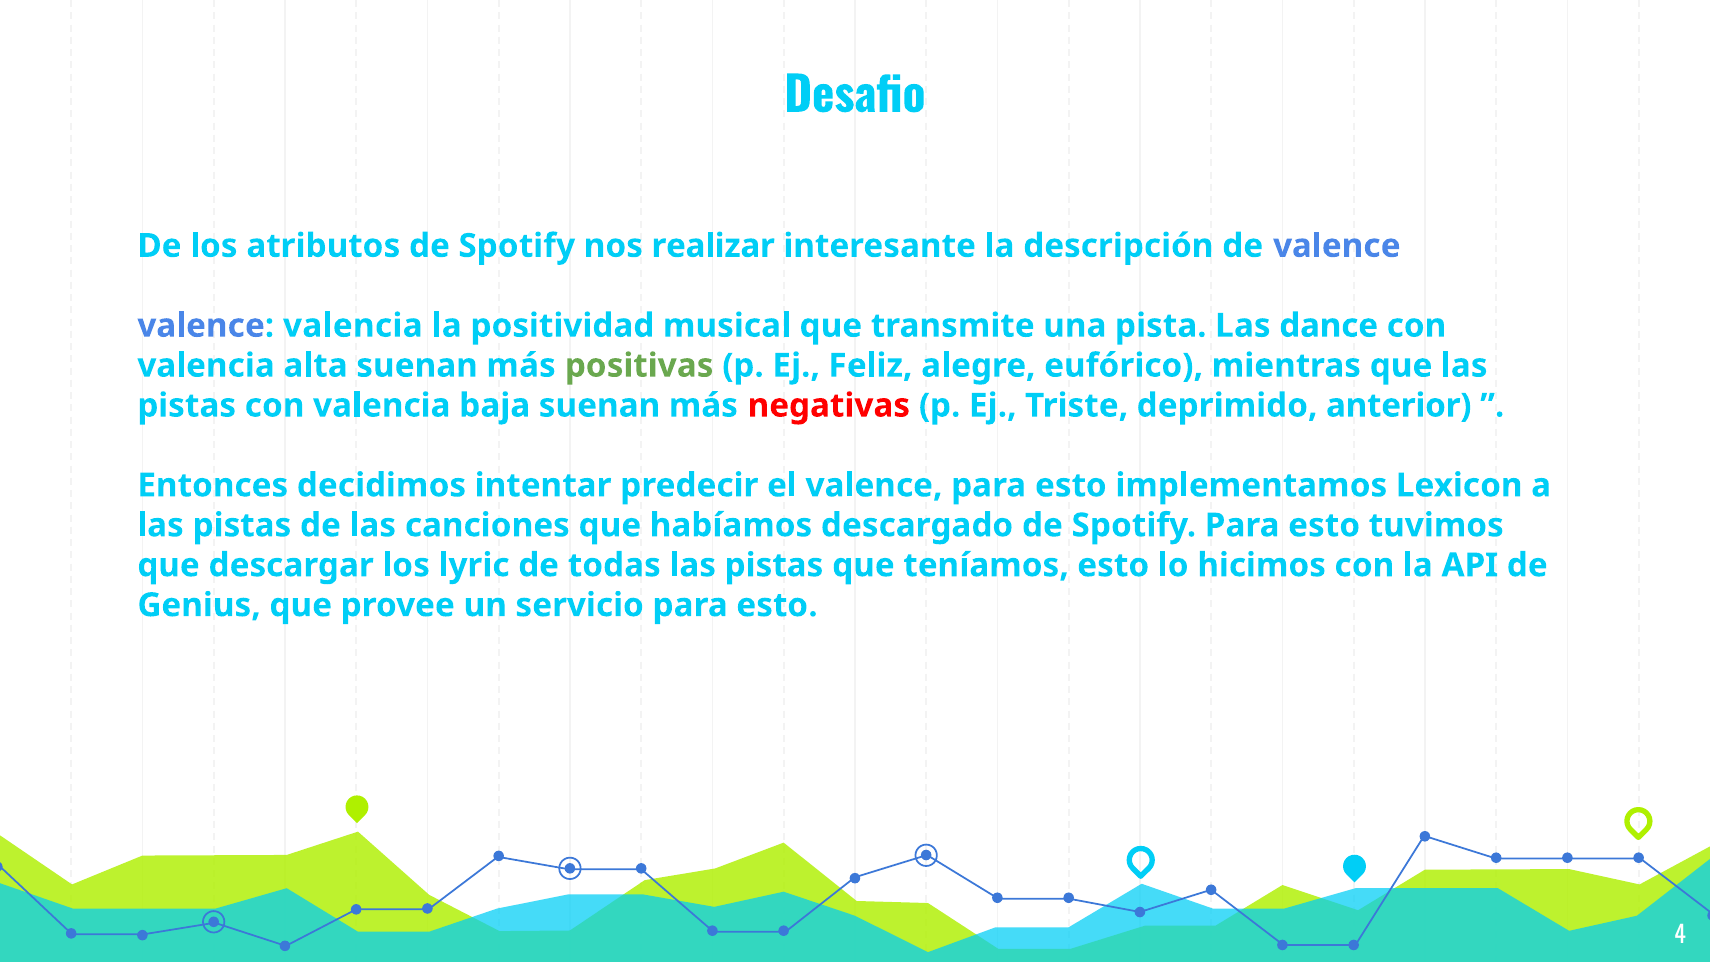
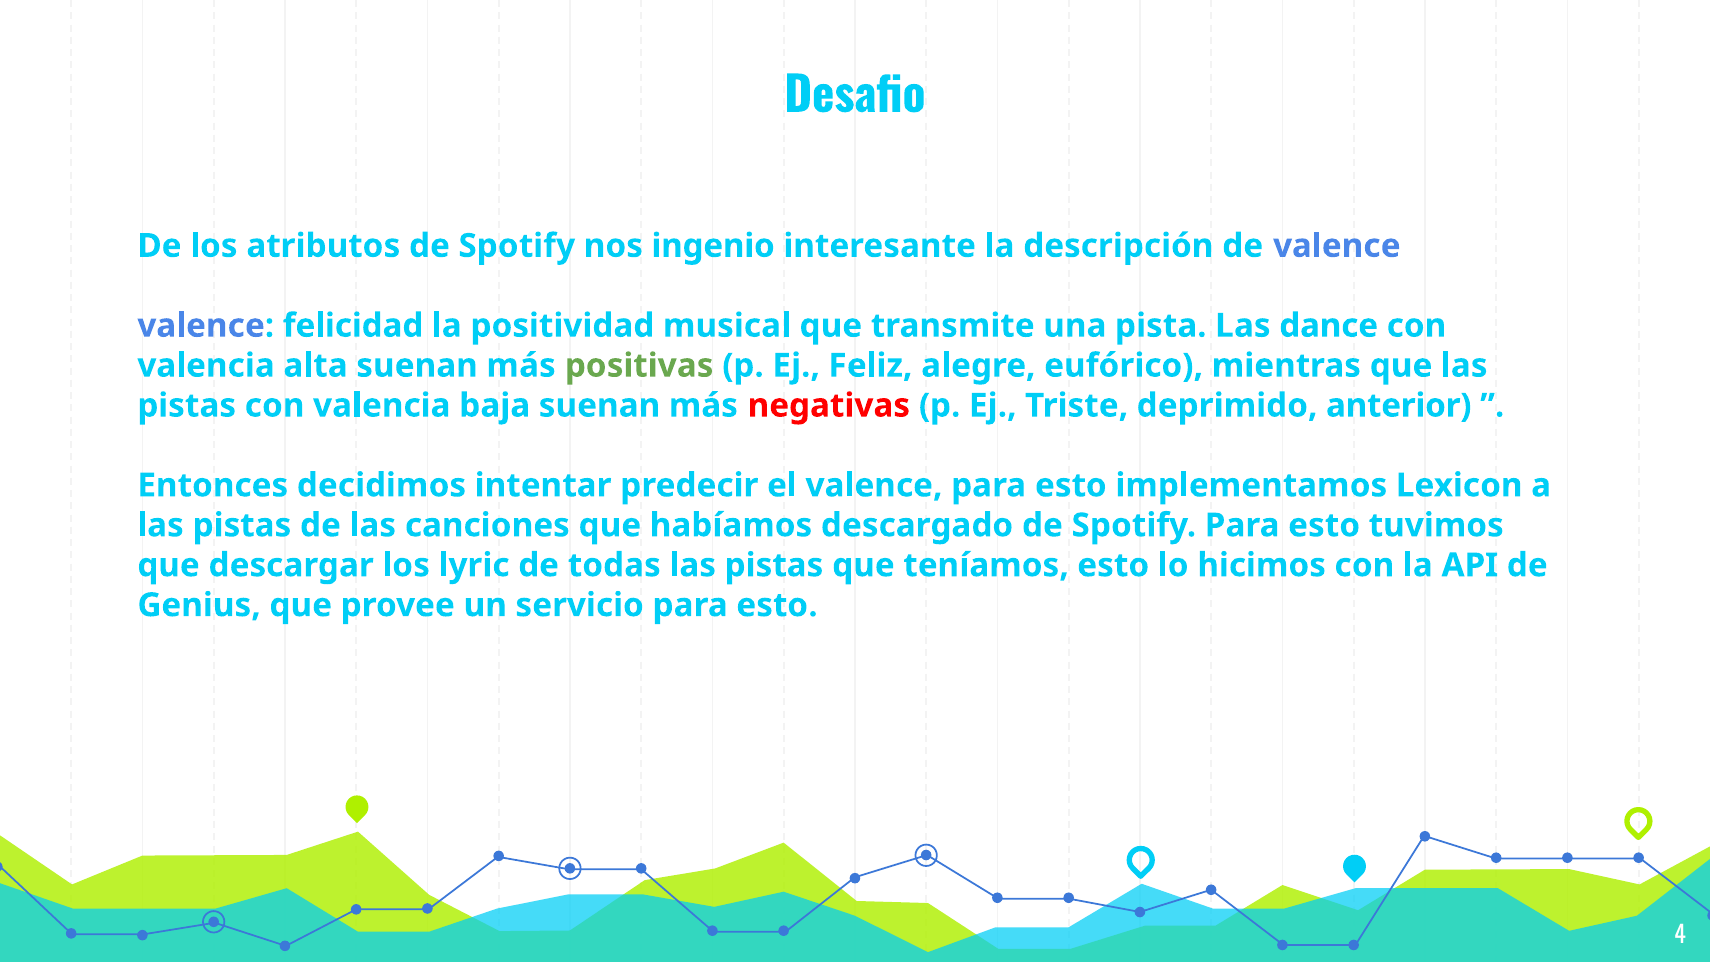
realizar: realizar -> ingenio (713, 246)
valence valencia: valencia -> felicidad (353, 326)
